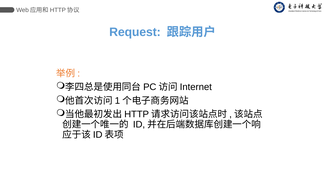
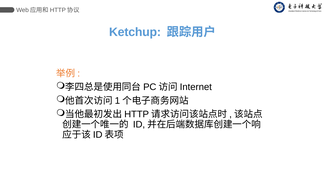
Request: Request -> Ketchup (135, 32)
